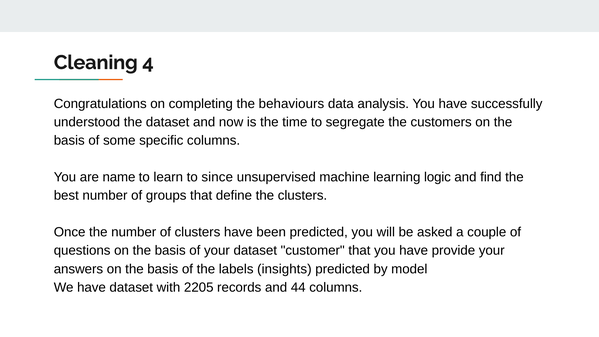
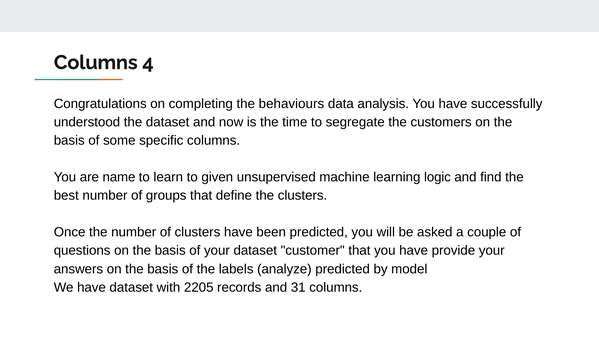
Cleaning: Cleaning -> Columns (96, 63)
since: since -> given (217, 177)
insights: insights -> analyze (284, 269)
44: 44 -> 31 (298, 287)
